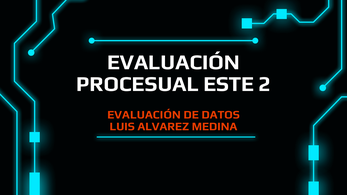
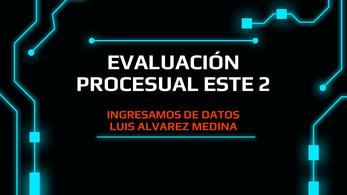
EVALUACIÓN: EVALUACIÓN -> INGRESAMOS (144, 115)
